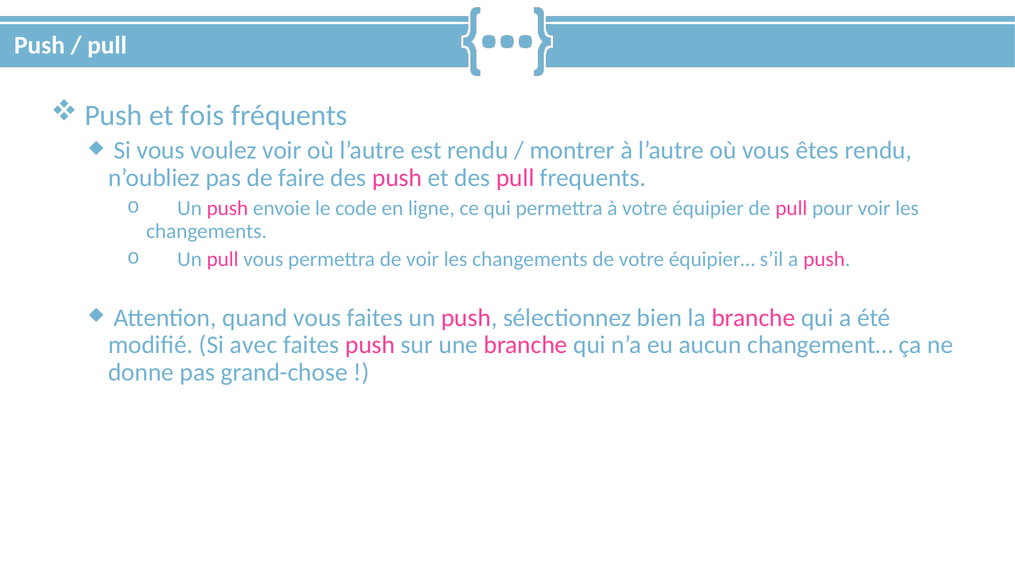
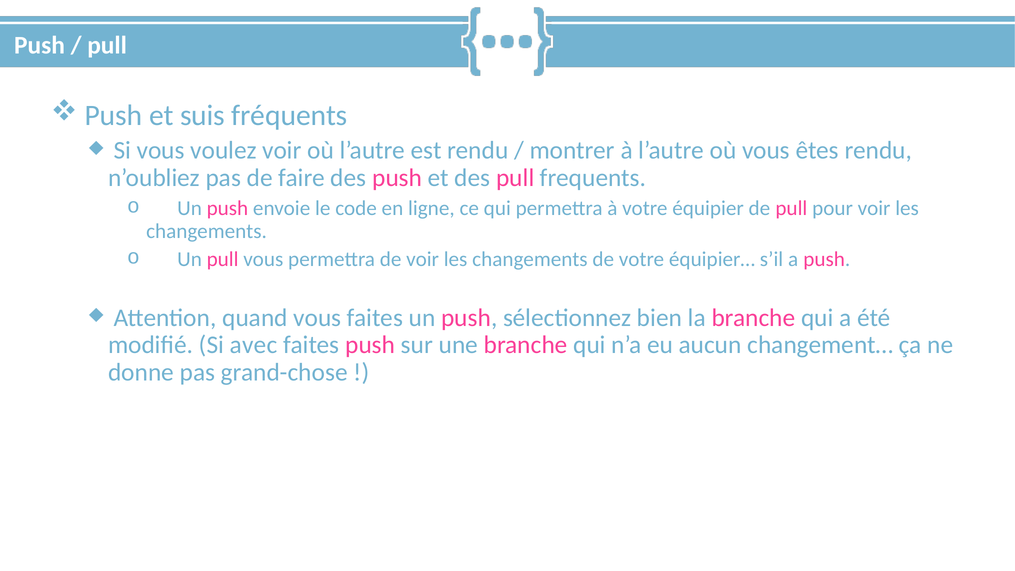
fois: fois -> suis (203, 115)
